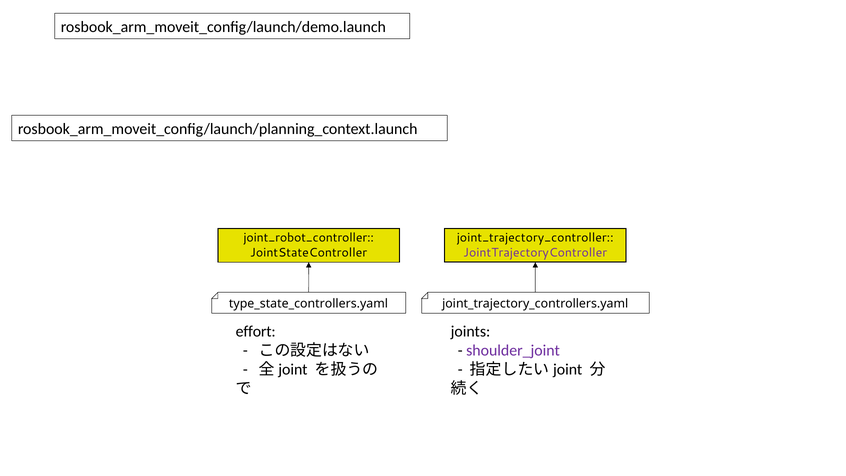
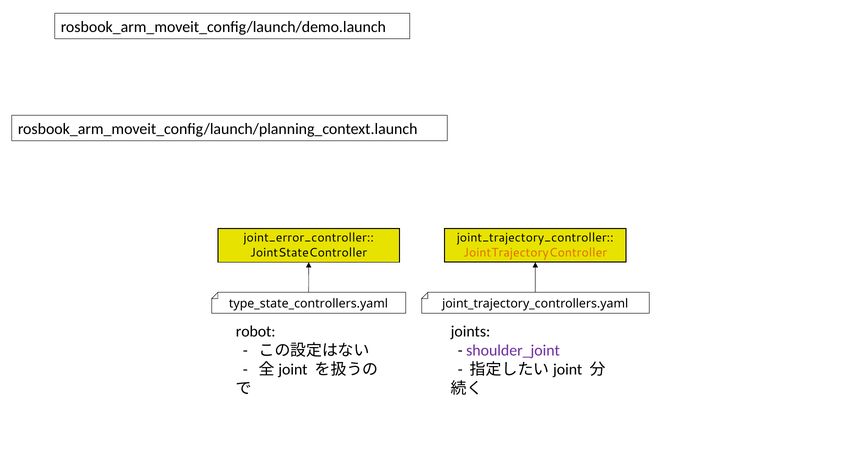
joint_robot_controller: joint_robot_controller -> joint_error_controller (309, 238)
JointTrajectoryController colour: purple -> orange (535, 252)
effort: effort -> robot (256, 331)
